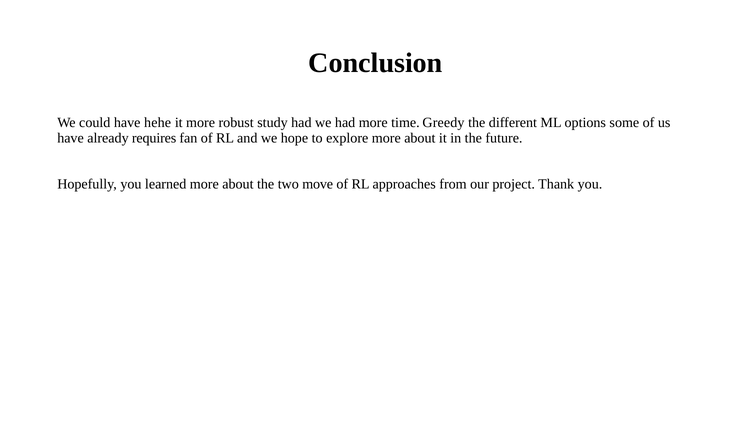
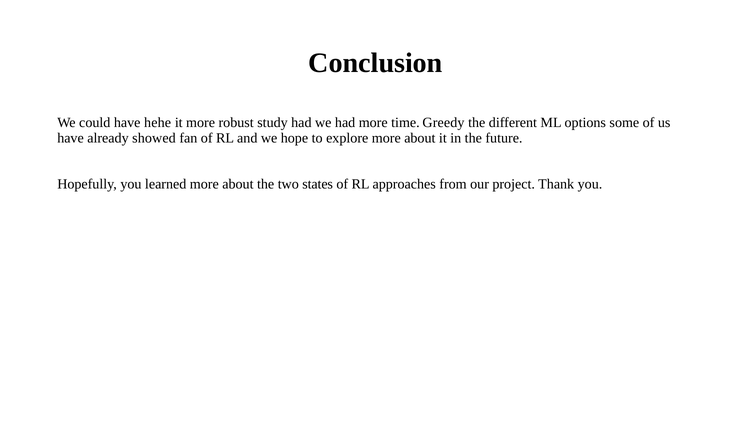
requires: requires -> showed (154, 138)
move: move -> states (318, 184)
